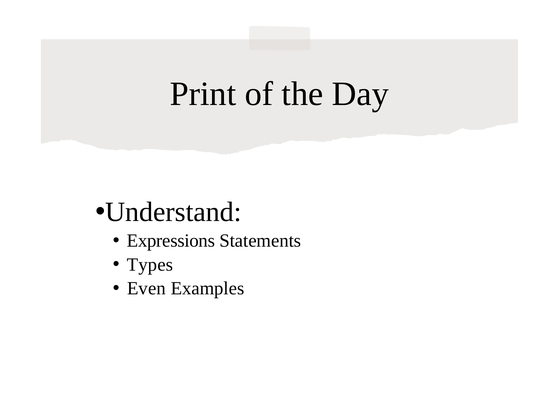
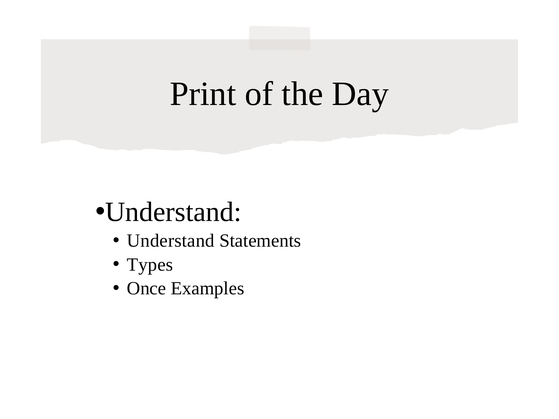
Expressions: Expressions -> Understand (171, 241)
Even: Even -> Once (147, 289)
